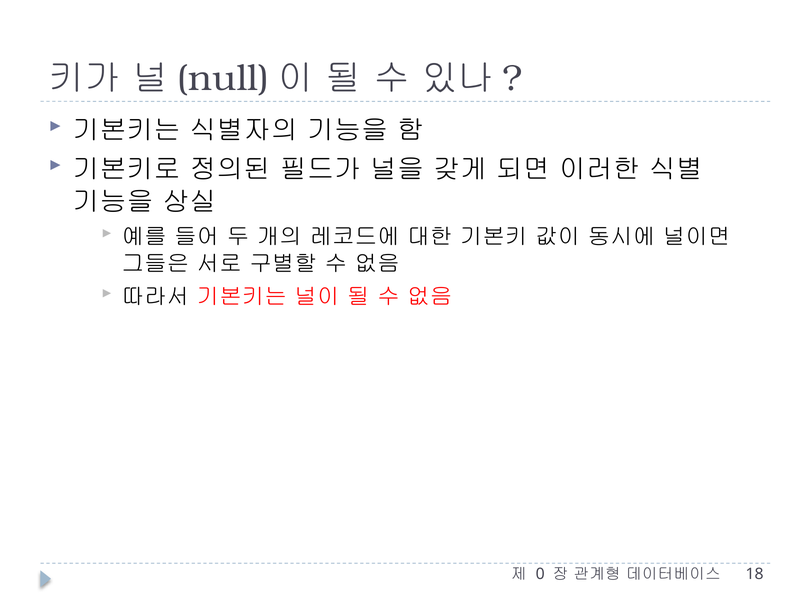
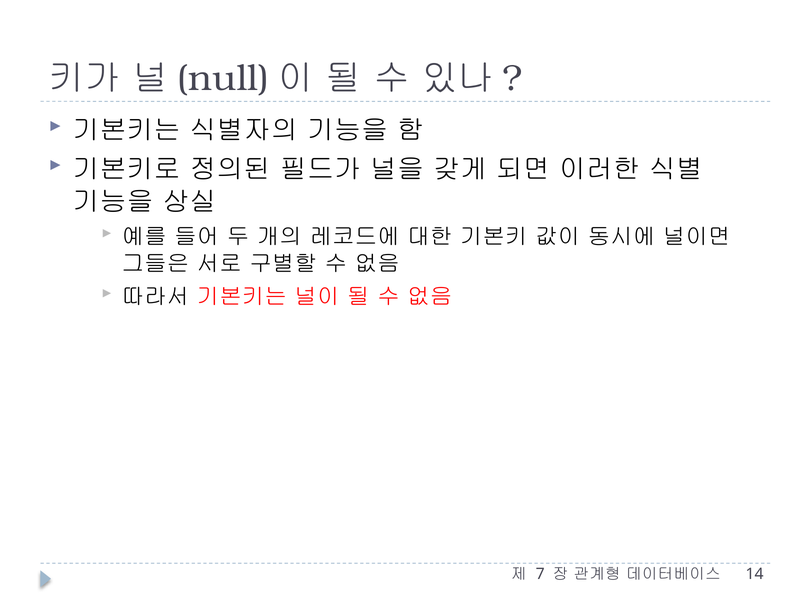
0: 0 -> 7 (540, 574)
18: 18 -> 14 (755, 574)
